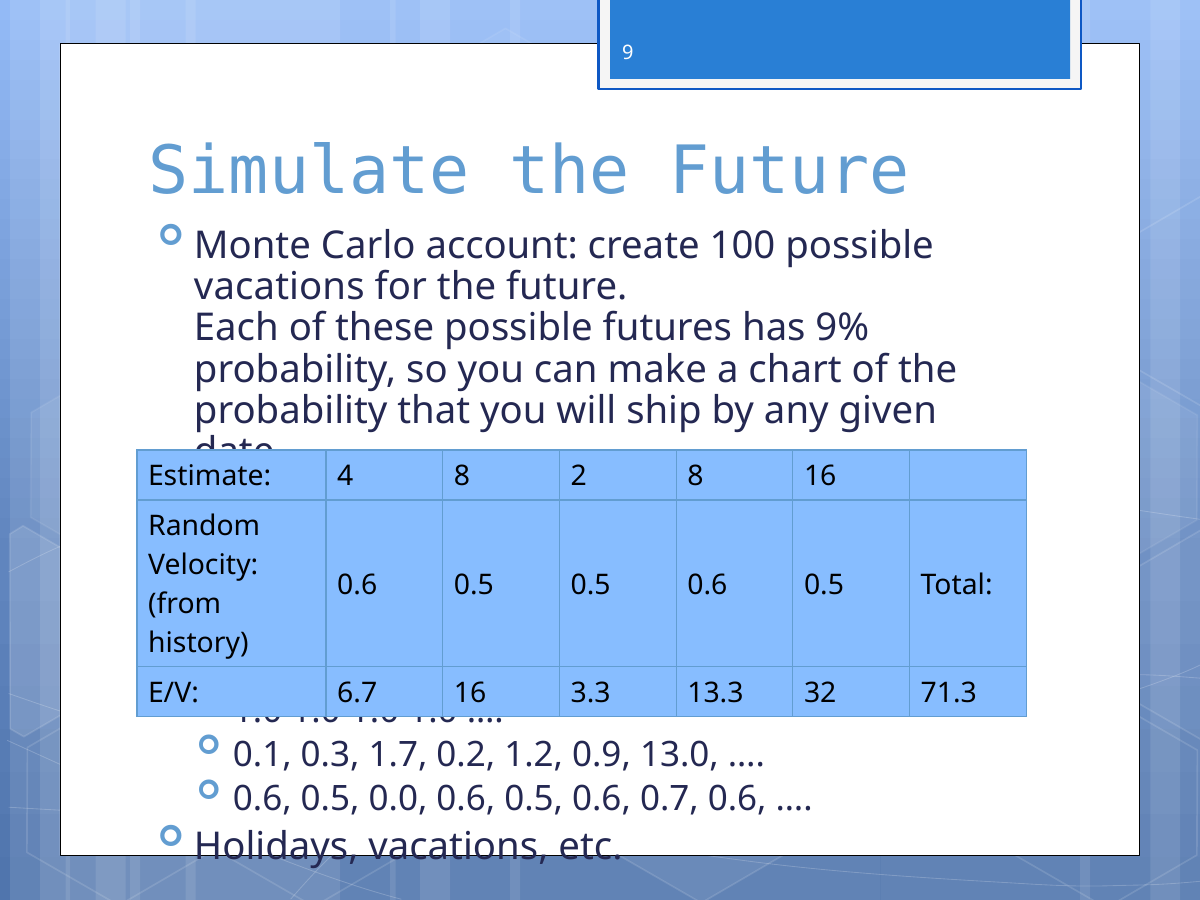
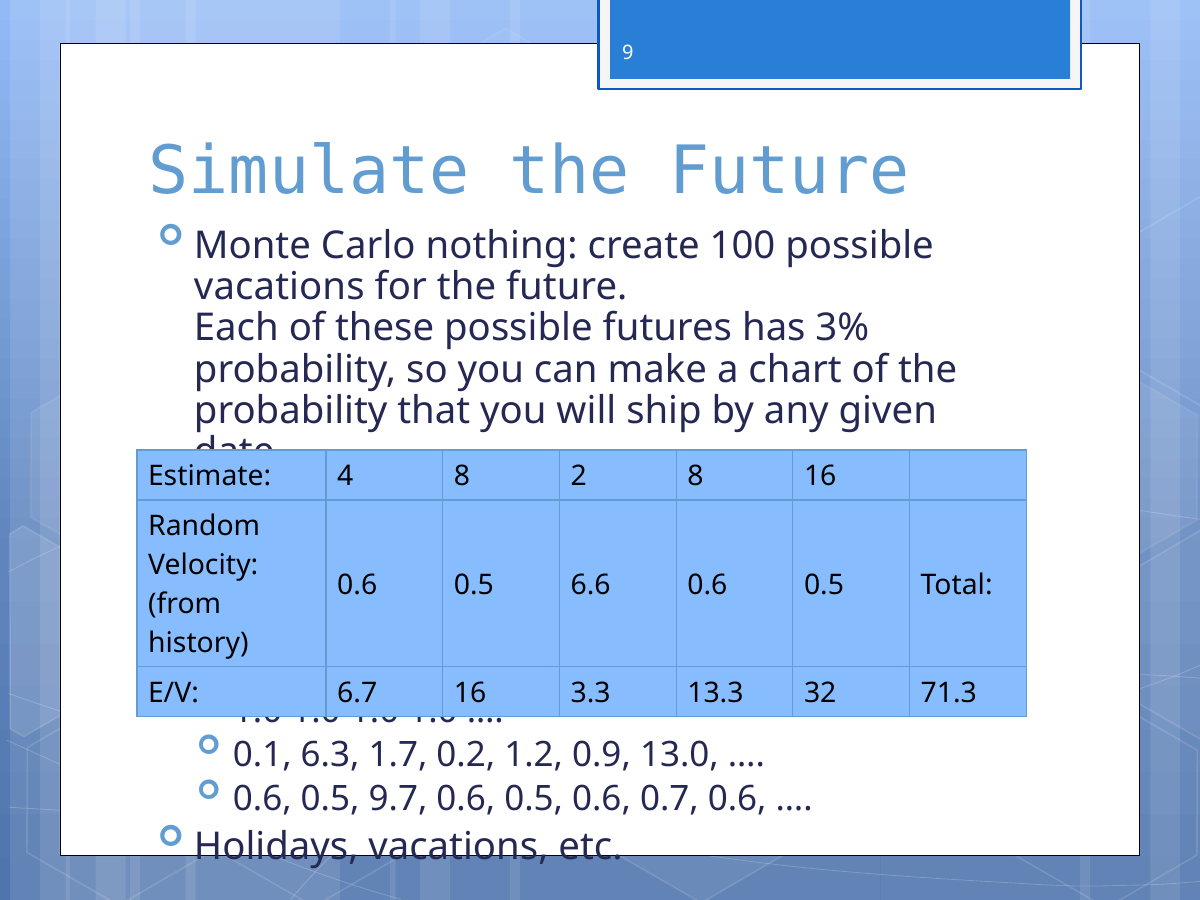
account: account -> nothing (502, 245)
9%: 9% -> 3% (842, 328)
0.5 0.5: 0.5 -> 6.6 (591, 585)
0.3: 0.3 -> 6.3 (330, 755)
0.0: 0.0 -> 9.7 (398, 799)
